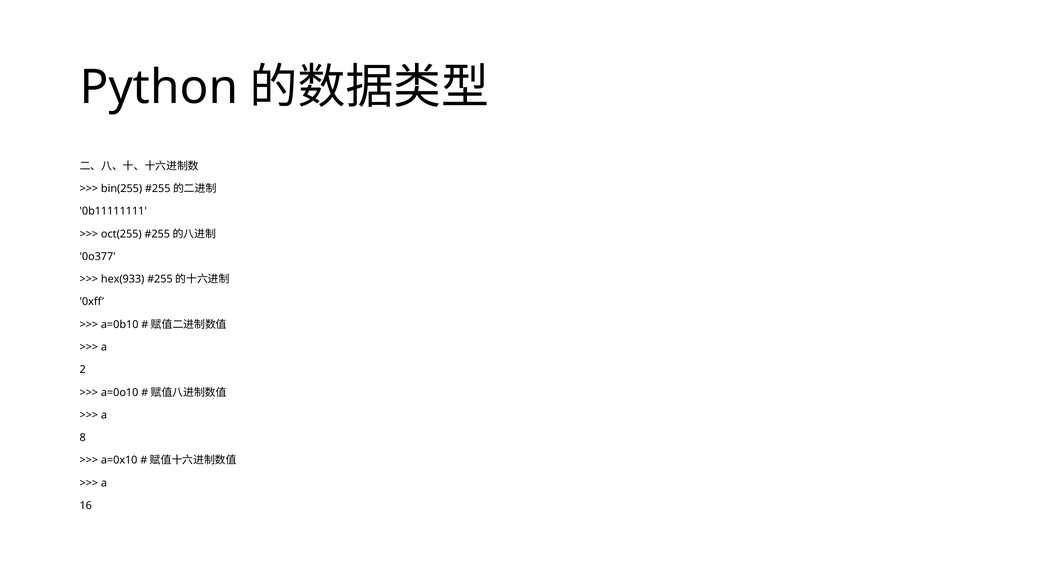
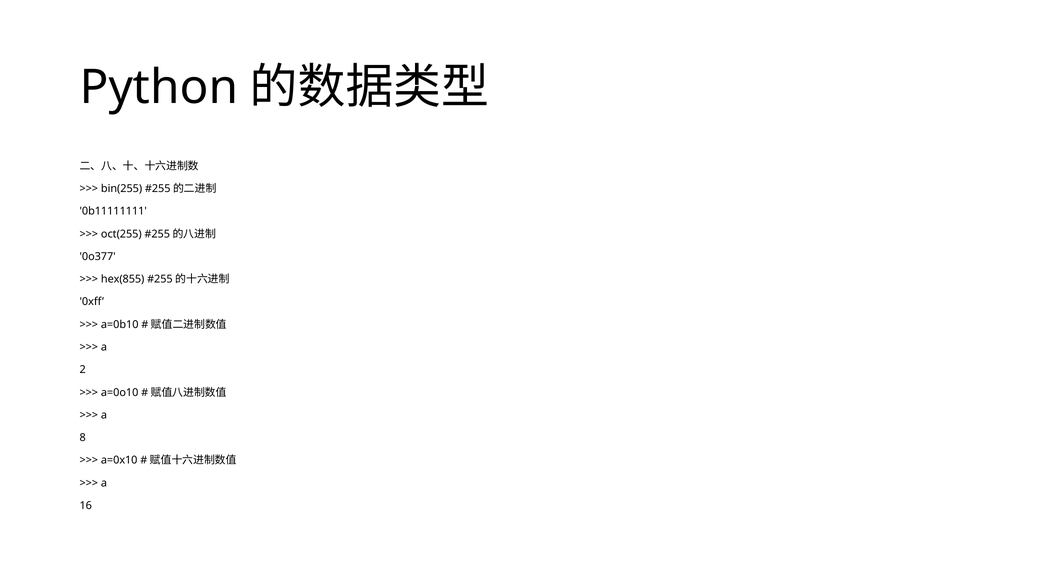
hex(933: hex(933 -> hex(855 (123, 279)
